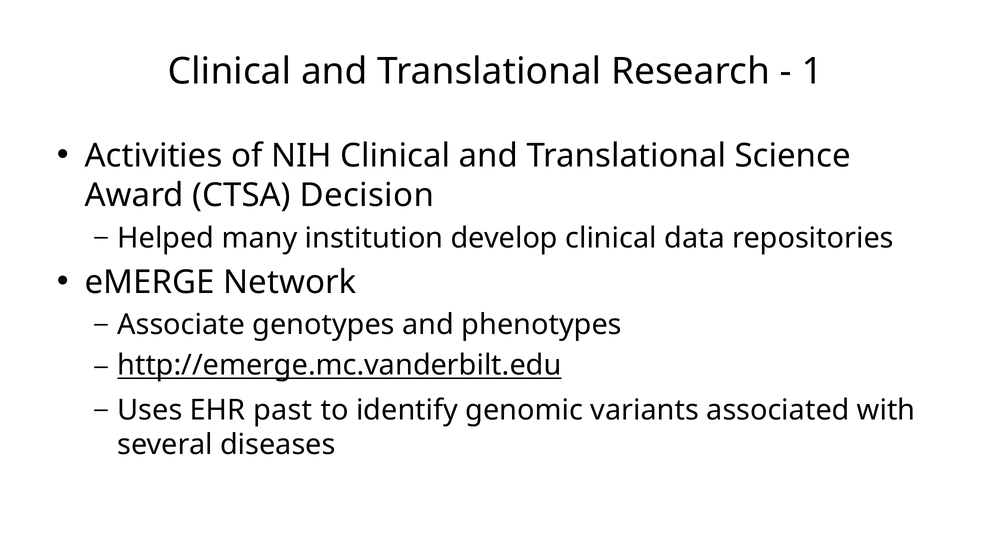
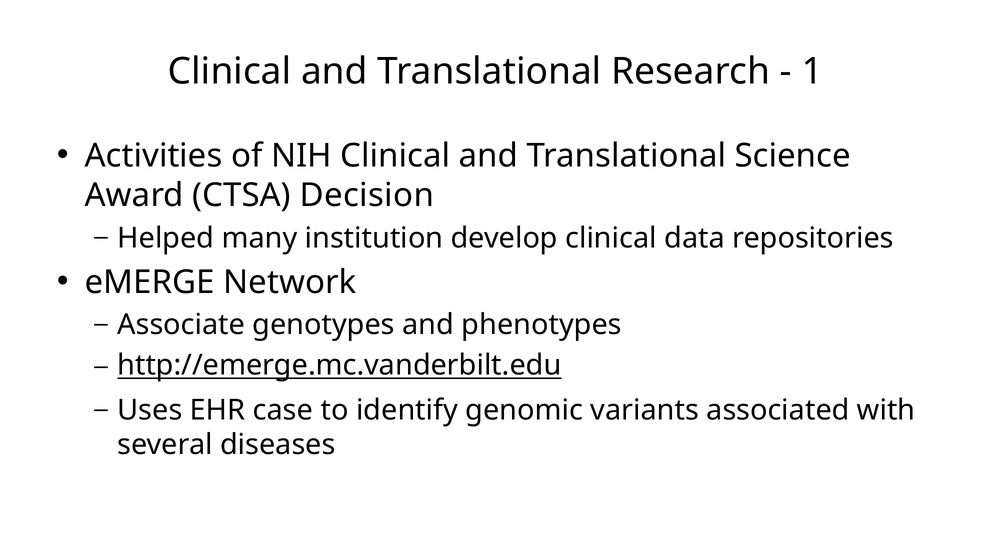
past: past -> case (283, 411)
